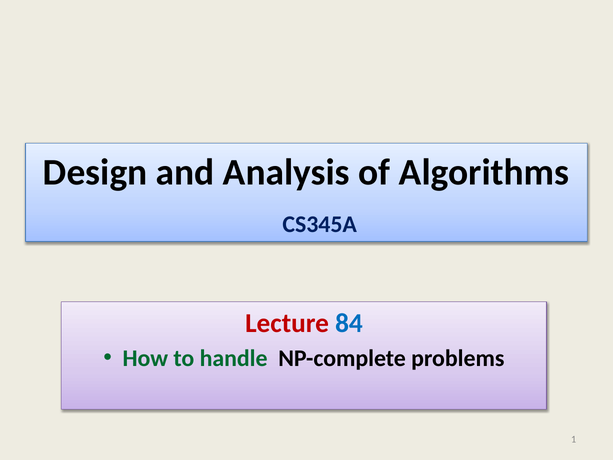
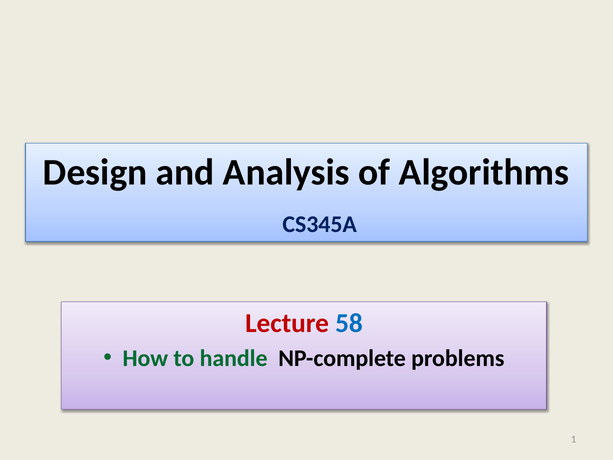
84: 84 -> 58 (349, 323)
